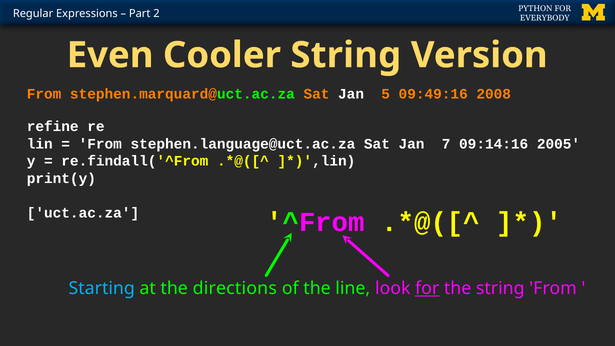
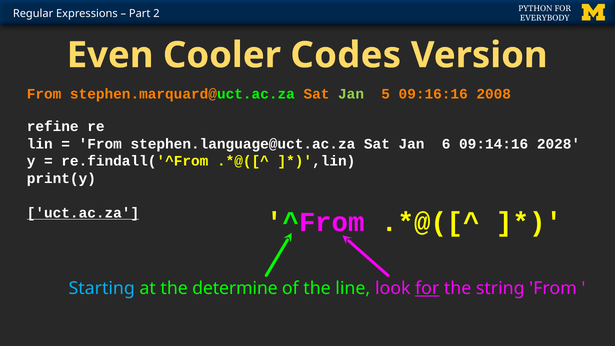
Cooler String: String -> Codes (346, 55)
Jan colour: white -> light green (351, 94)
09:49:16: 09:49:16 -> 09:16:16 (433, 94)
7: 7 -> 6 (446, 144)
2005: 2005 -> 2028 (559, 144)
uct.ac.za underline: none -> present (83, 213)
directions: directions -> determine (235, 288)
